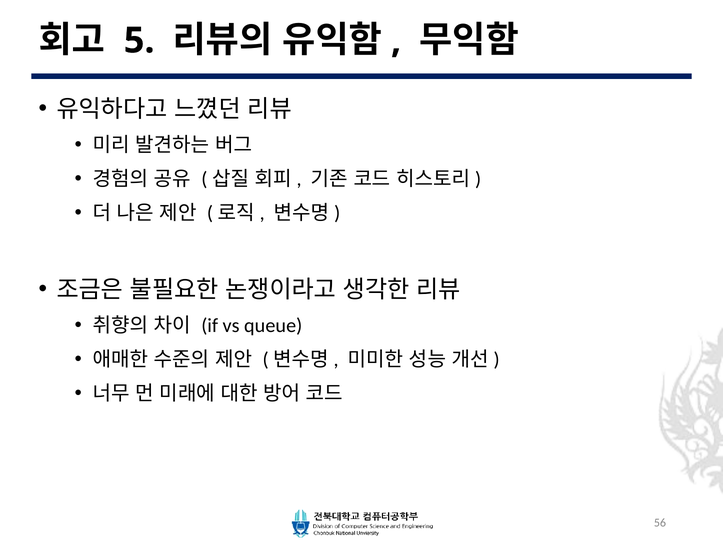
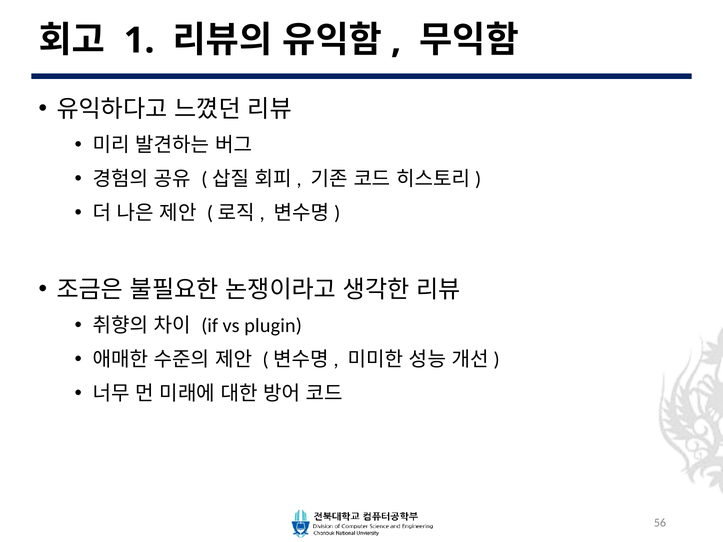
5: 5 -> 1 (139, 41)
queue: queue -> plugin (273, 326)
